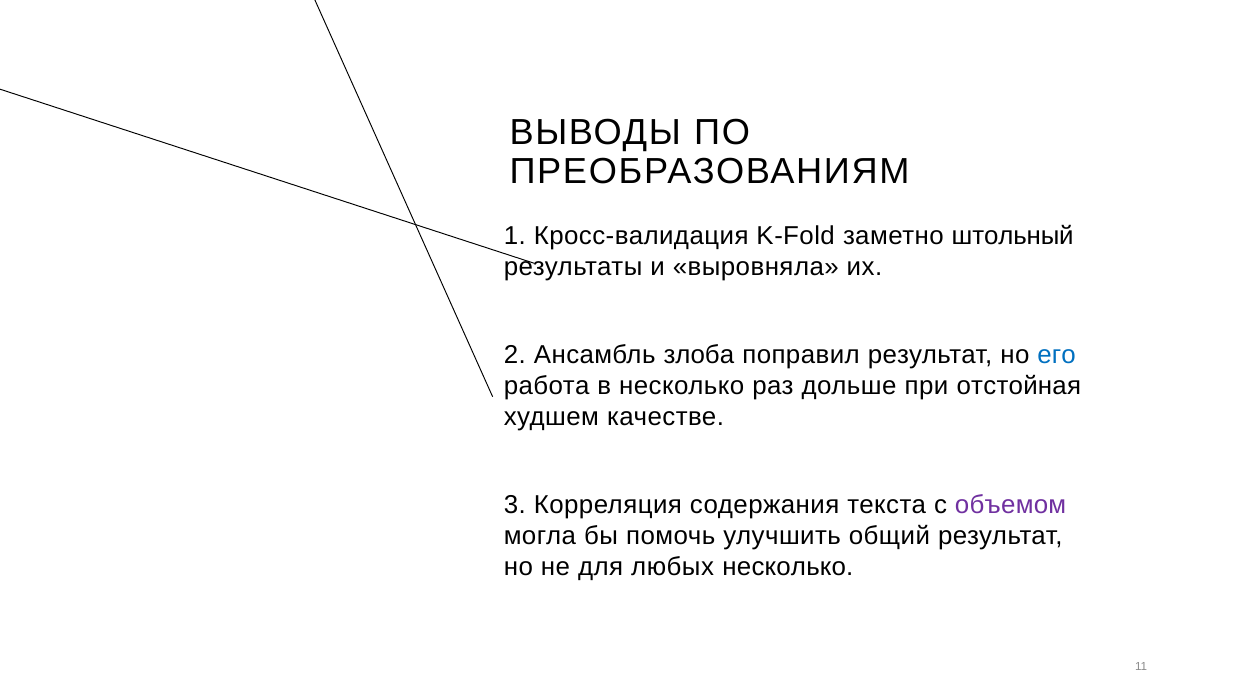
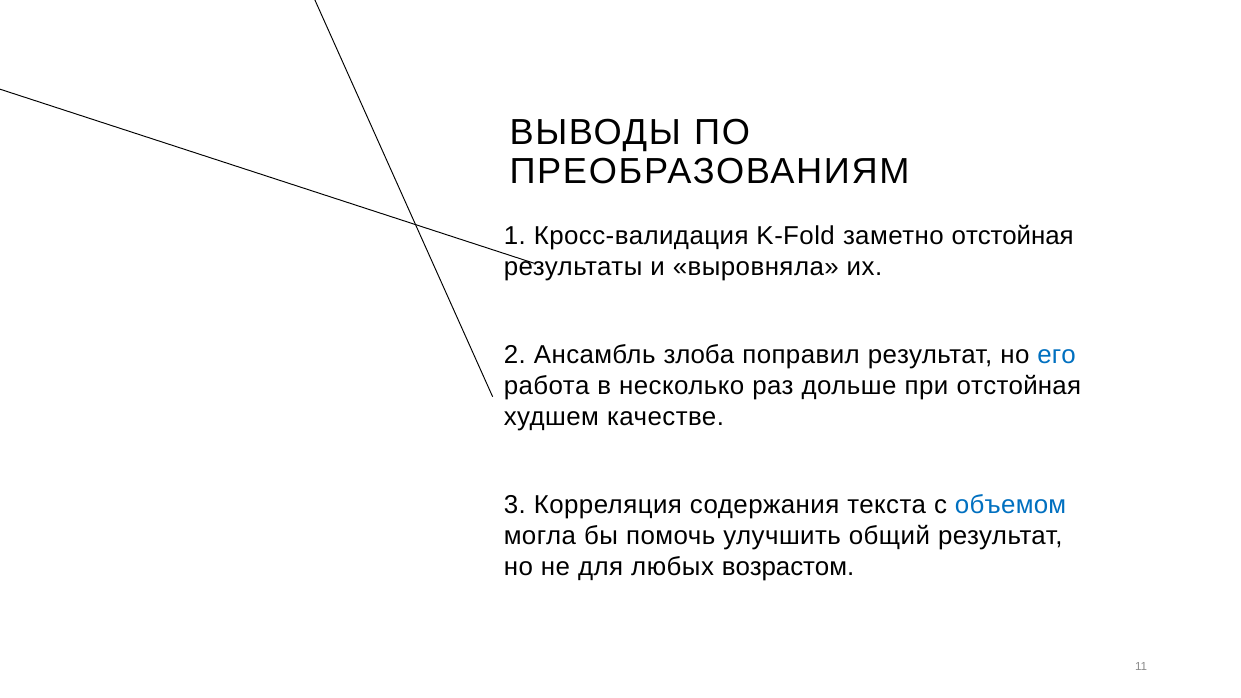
заметно штольный: штольный -> отстойная (1013, 236)
объемом colour: purple -> blue (1011, 505)
любых несколько: несколько -> возрастом (788, 567)
